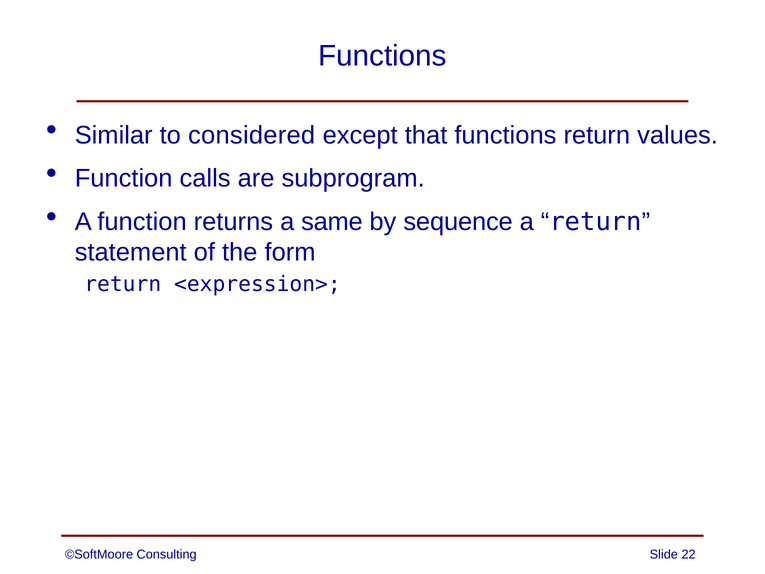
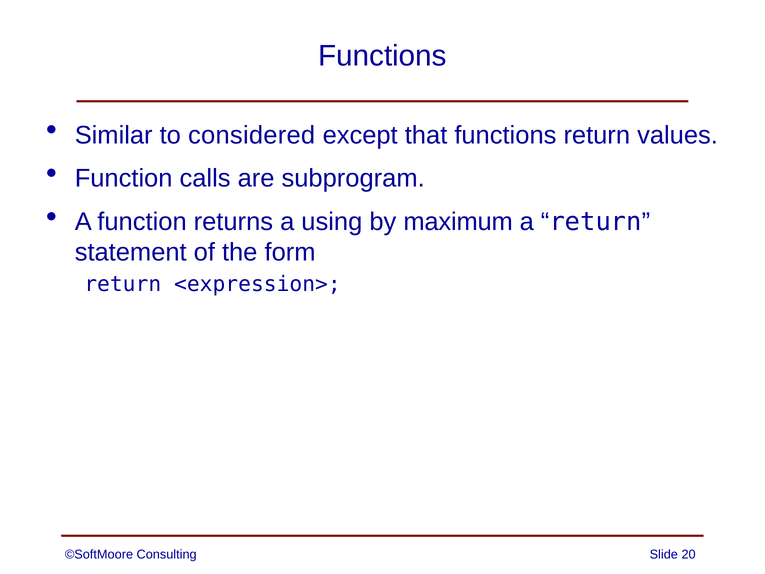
same: same -> using (332, 222)
sequence: sequence -> maximum (458, 222)
22: 22 -> 20 (689, 554)
